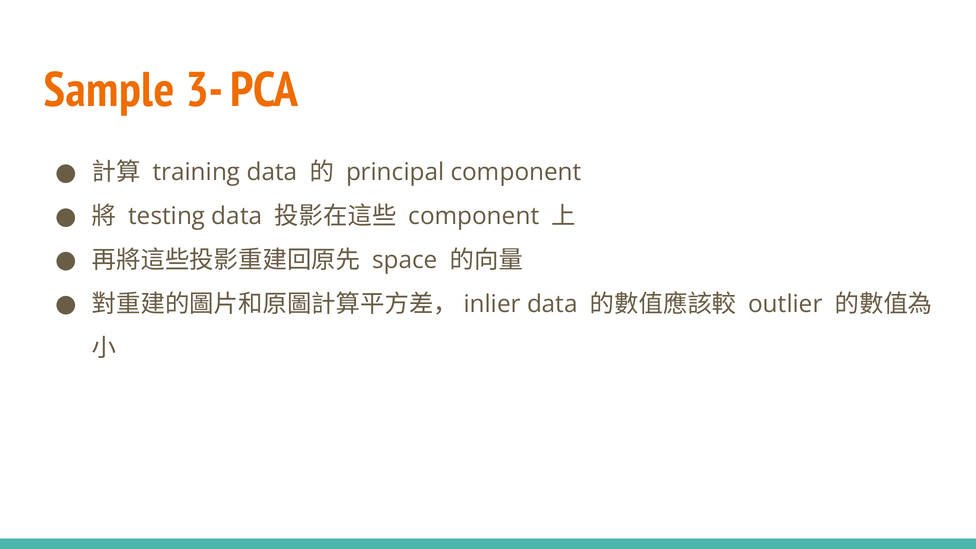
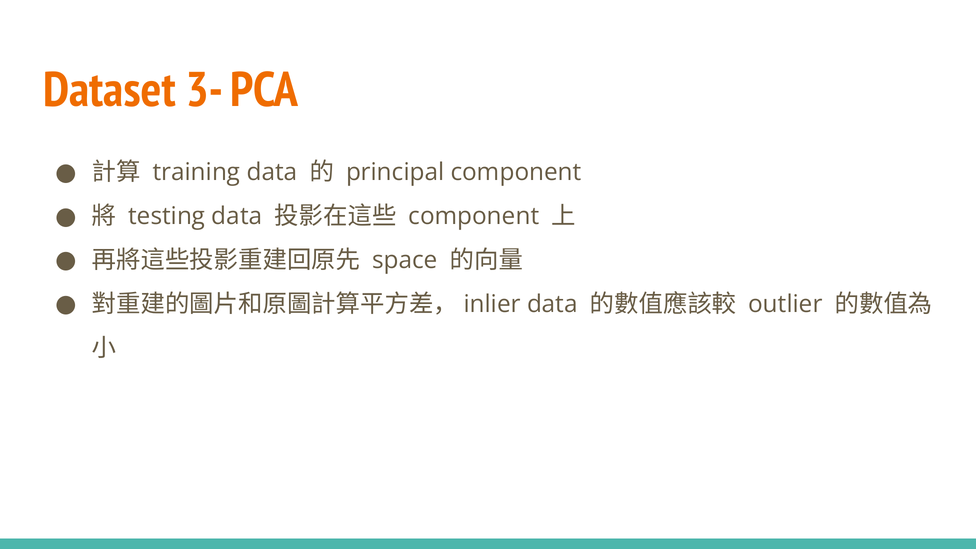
Sample: Sample -> Dataset (109, 90)
